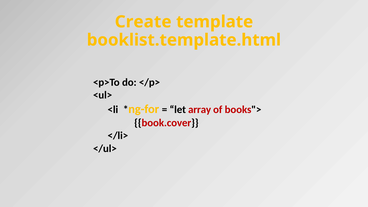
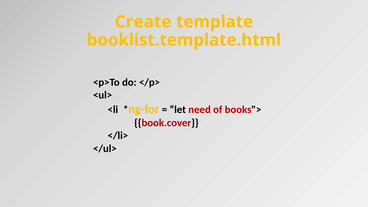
array: array -> need (200, 110)
